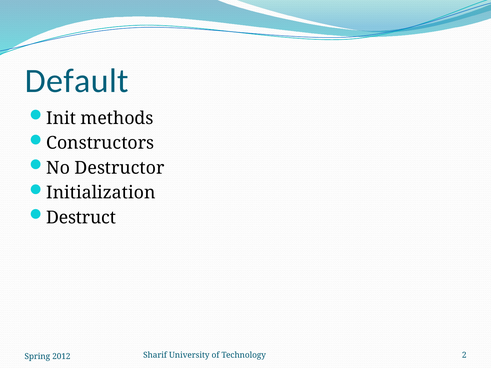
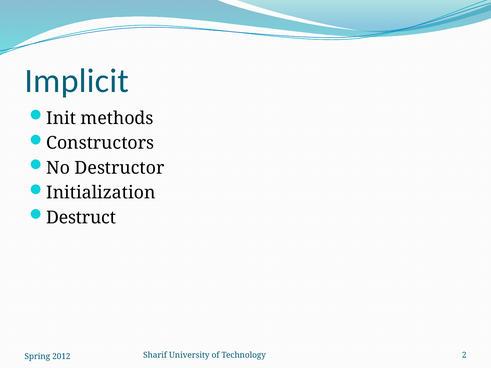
Default: Default -> Implicit (77, 81)
